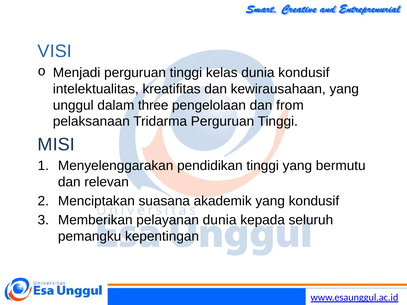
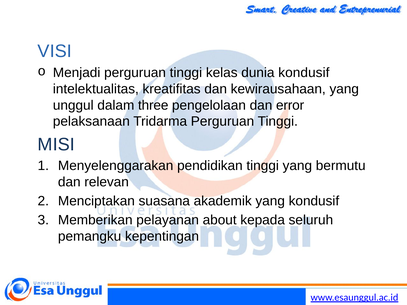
from: from -> error (290, 105)
pelayanan dunia: dunia -> about (220, 220)
